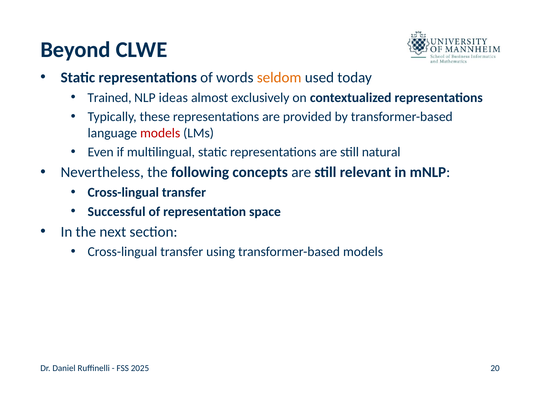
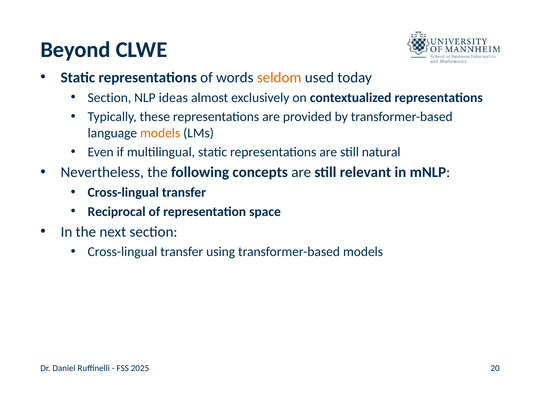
Trained: Trained -> Section (109, 98)
models colour: red -> orange (160, 133)
Successful: Successful -> Reciprocal (117, 212)
